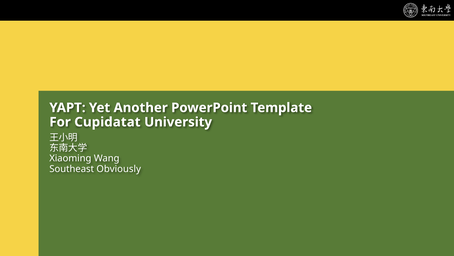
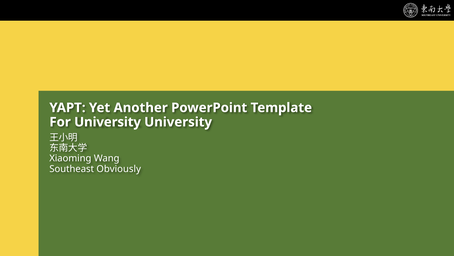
For Cupidatat: Cupidatat -> University (108, 122)
